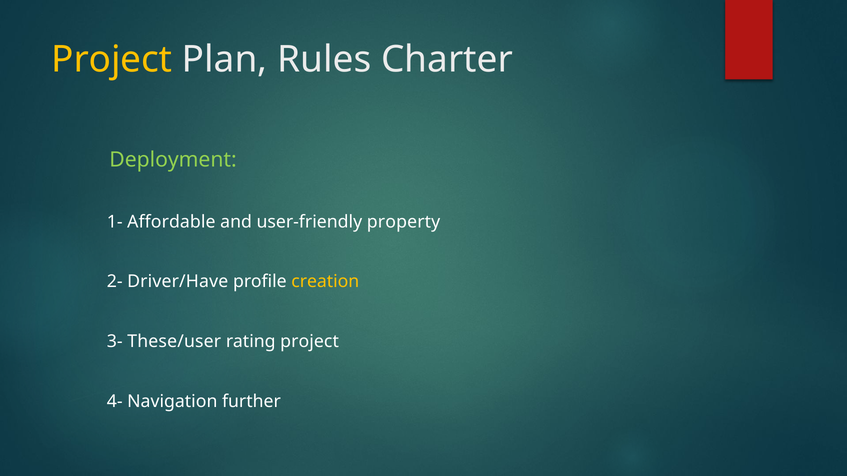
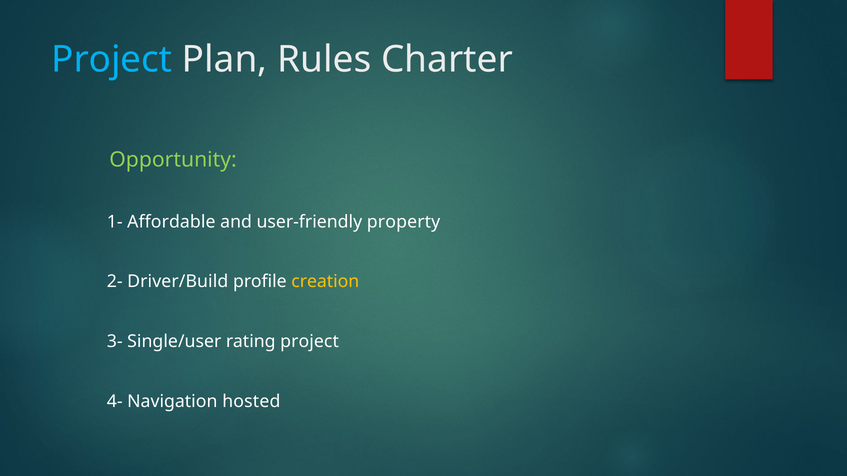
Project colour: yellow -> light blue (112, 59)
Deployment: Deployment -> Opportunity (173, 160)
Driver/Have: Driver/Have -> Driver/Build (178, 282)
These/user: These/user -> Single/user (174, 342)
further: further -> hosted (251, 402)
